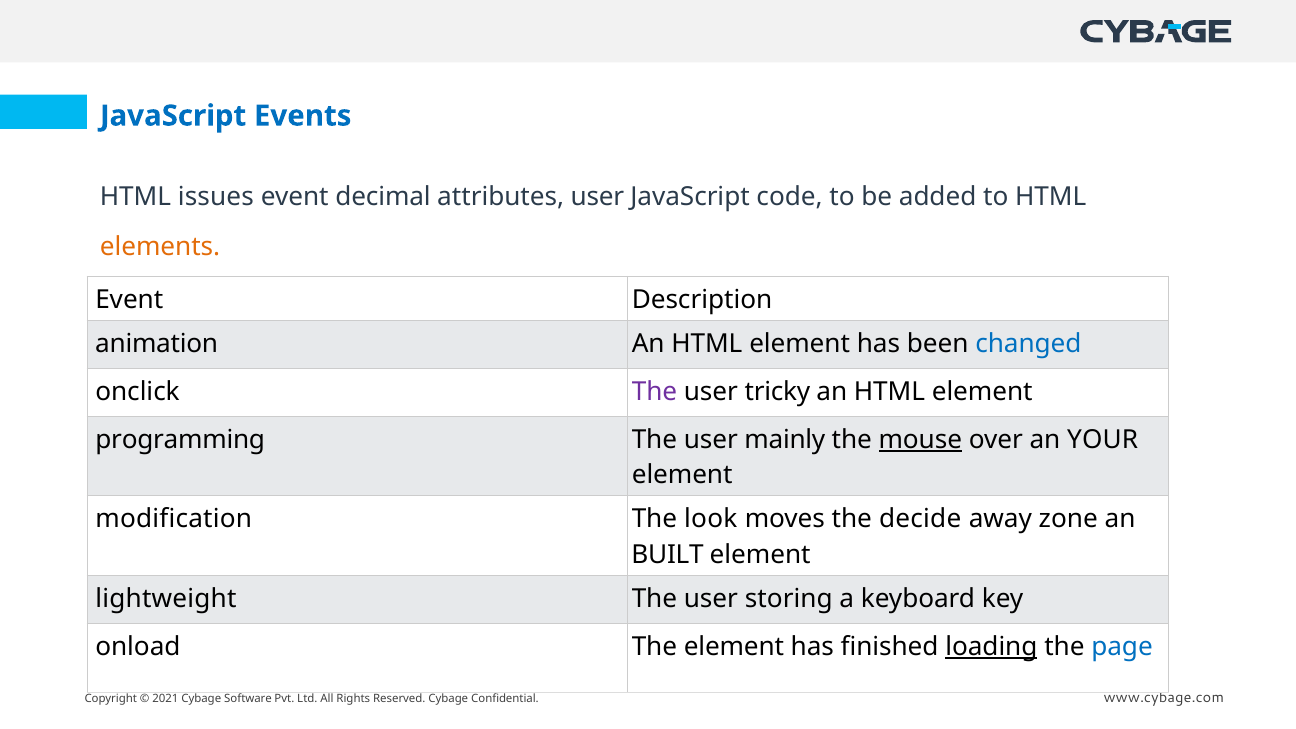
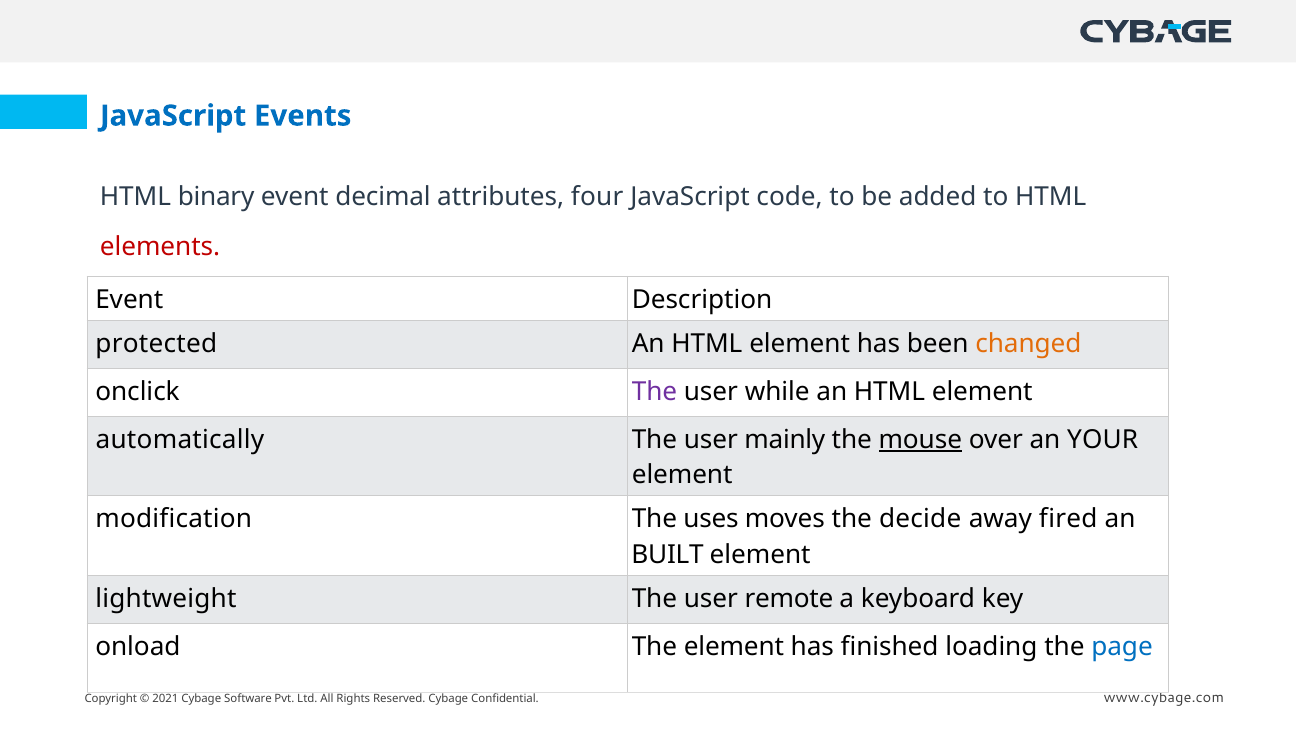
issues: issues -> binary (216, 196)
attributes user: user -> four (597, 196)
elements colour: orange -> red (160, 247)
animation: animation -> protected (156, 344)
changed colour: blue -> orange (1028, 344)
tricky: tricky -> while (777, 392)
programming: programming -> automatically (180, 440)
look: look -> uses (711, 519)
zone: zone -> fired (1068, 519)
storing: storing -> remote (789, 599)
loading underline: present -> none (991, 647)
